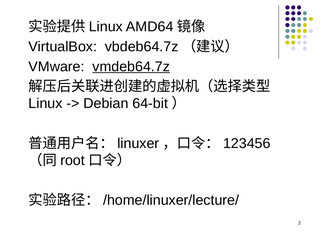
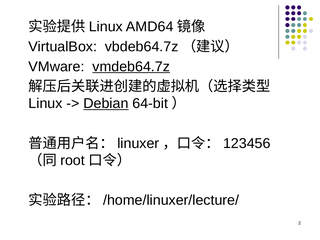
Debian underline: none -> present (106, 104)
